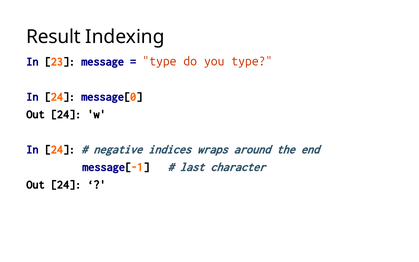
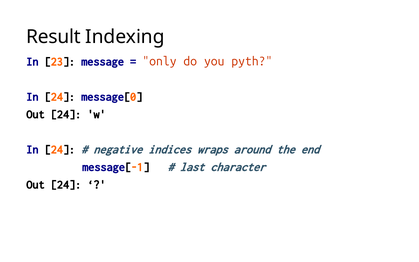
type: type -> only (159, 61)
you type: type -> pyth (252, 61)
